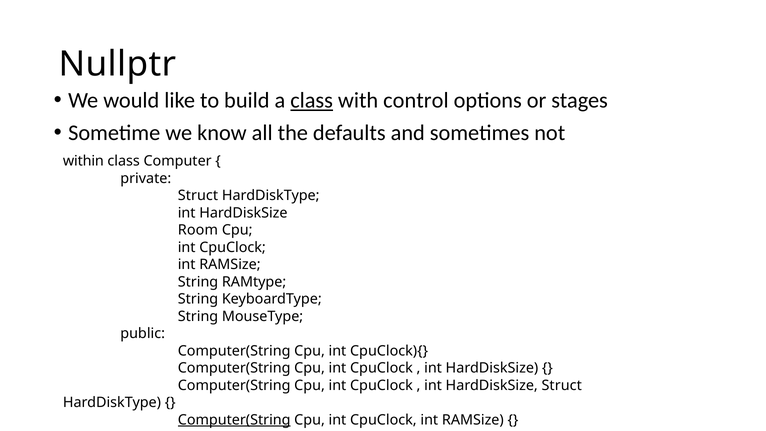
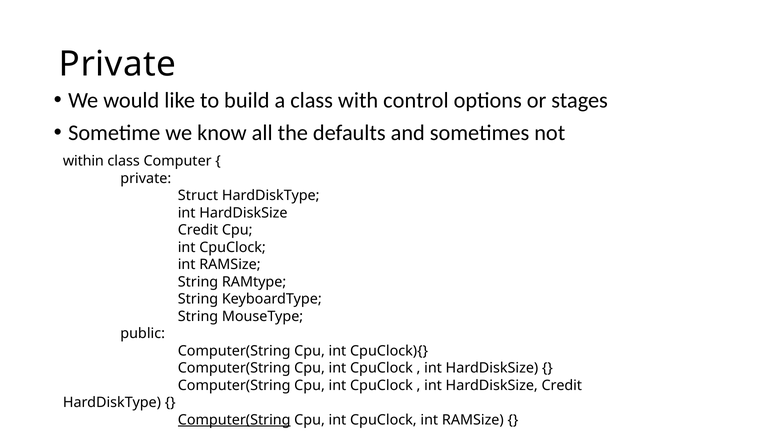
Nullptr: Nullptr -> Private (117, 64)
class underline: present -> none (312, 100)
Room: Room -> Credit (198, 230)
Struct: Struct -> Credit (562, 385)
